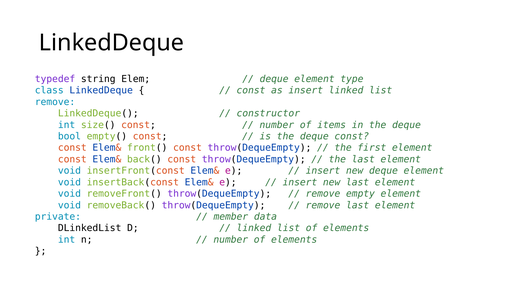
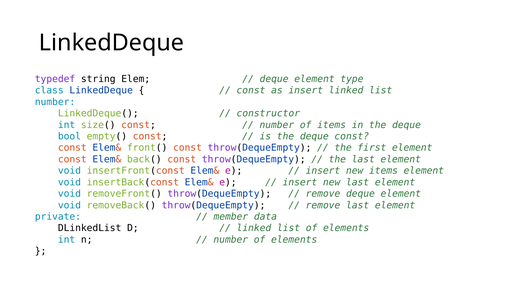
remove: remove -> number (55, 102)
new deque: deque -> items (383, 171)
remove empty: empty -> deque (360, 194)
